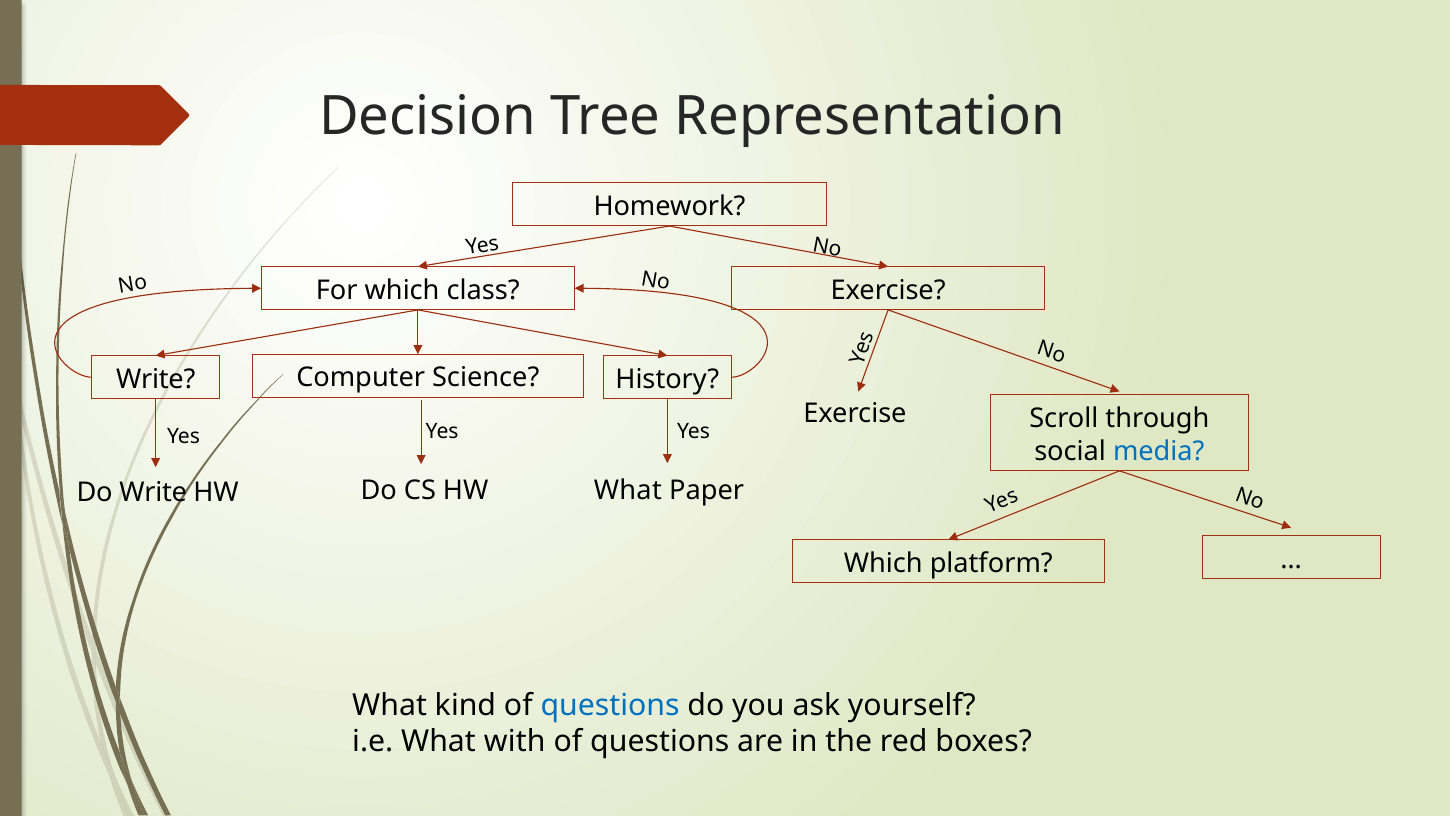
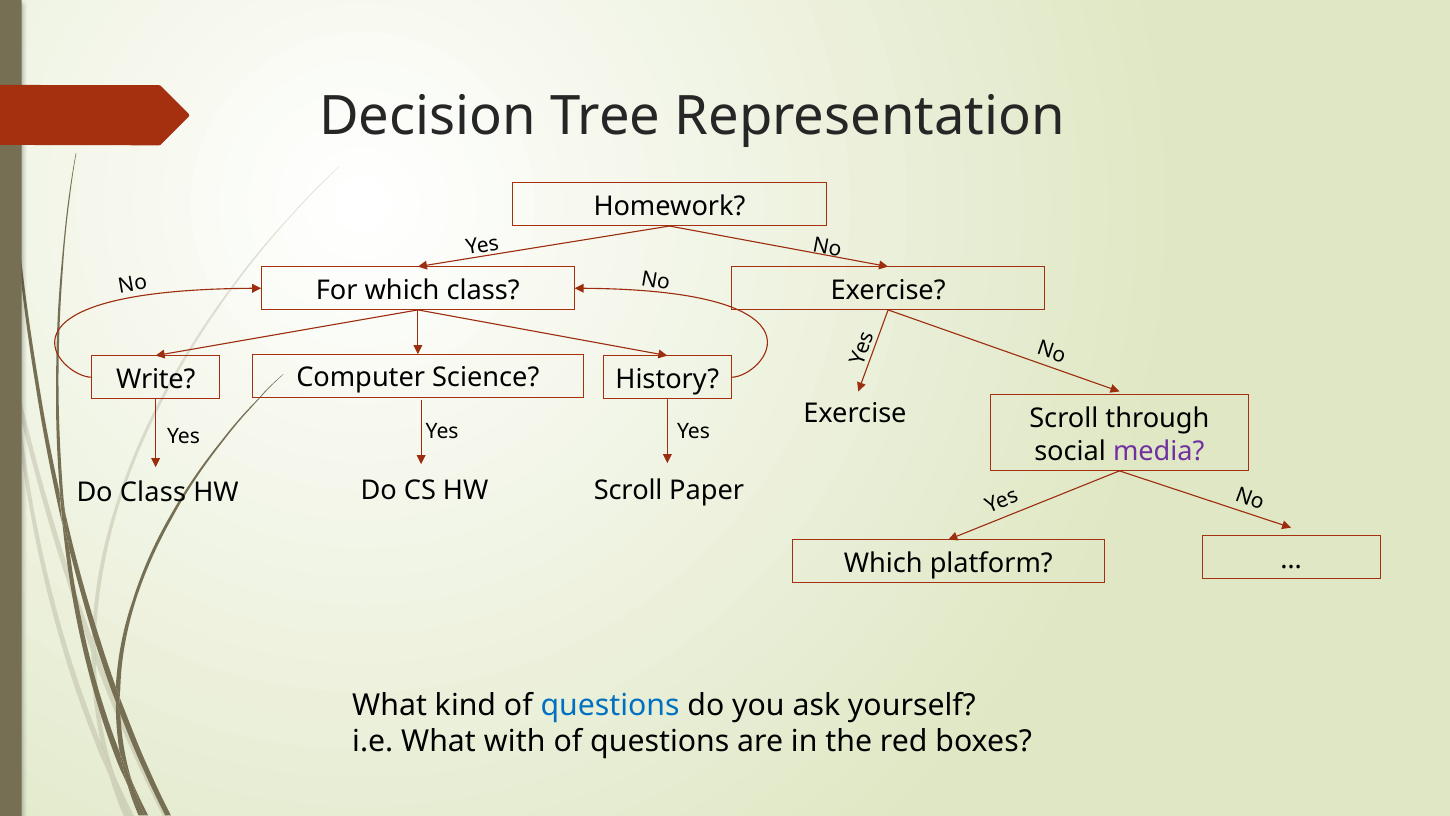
media colour: blue -> purple (1159, 451)
Do Write: Write -> Class (153, 492)
HW What: What -> Scroll (628, 491)
